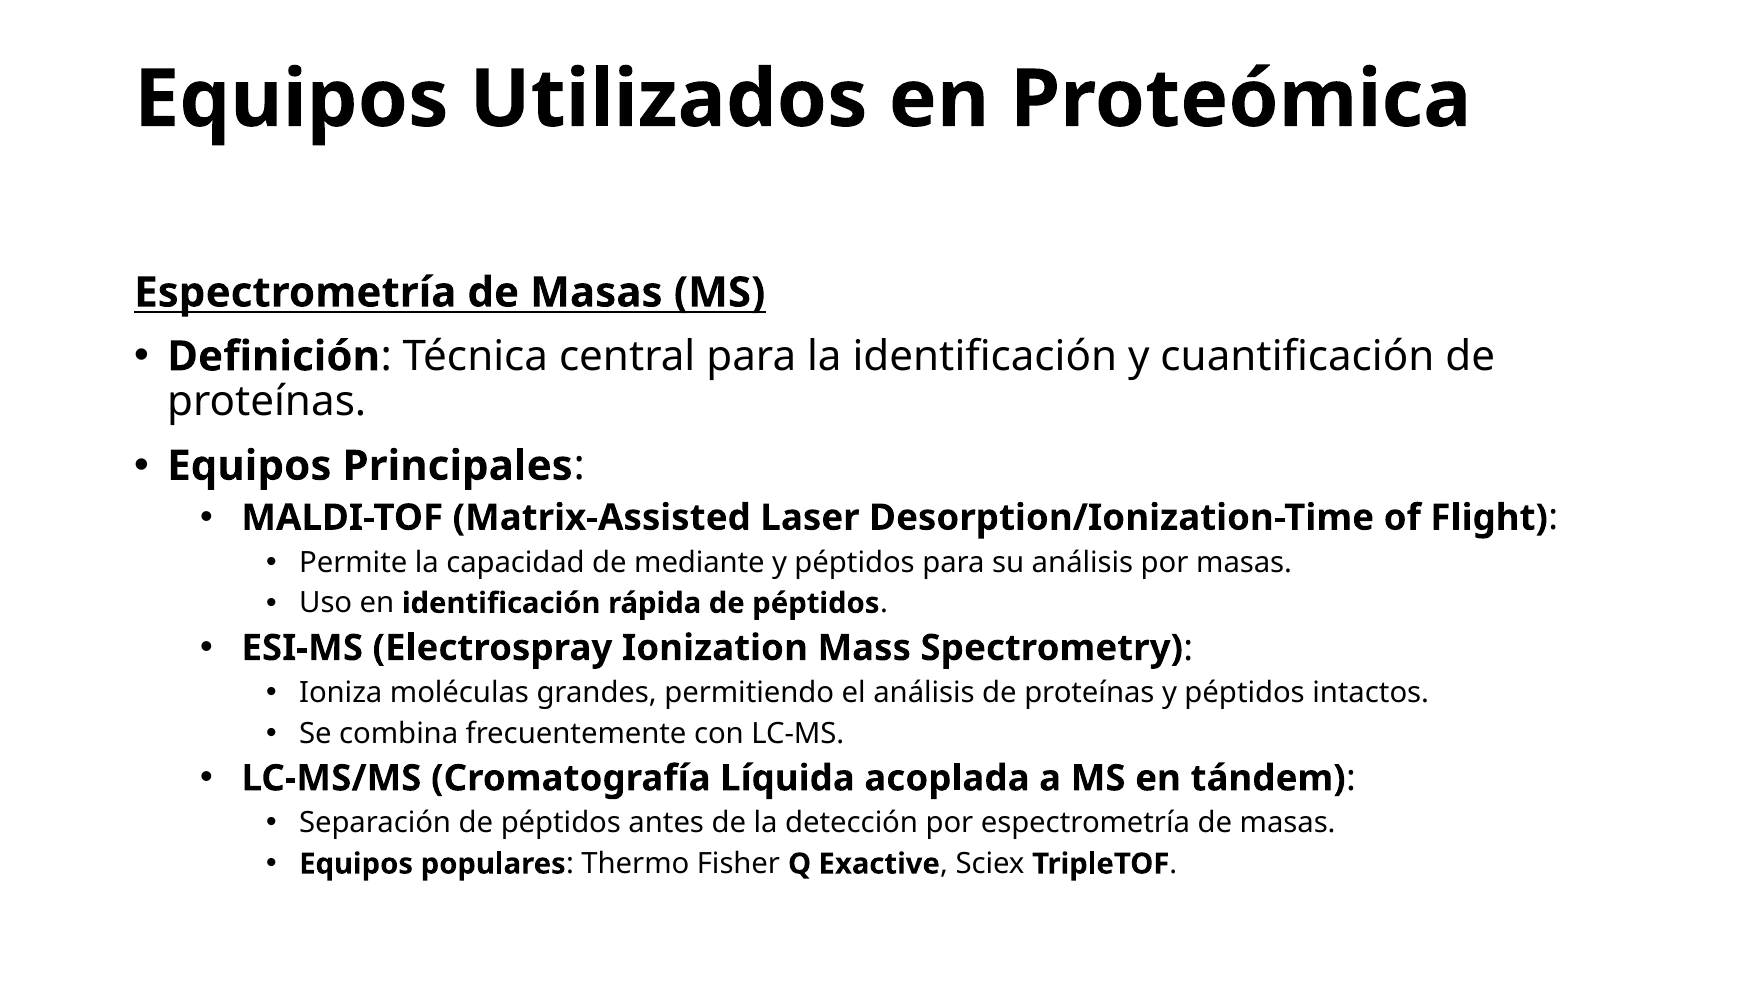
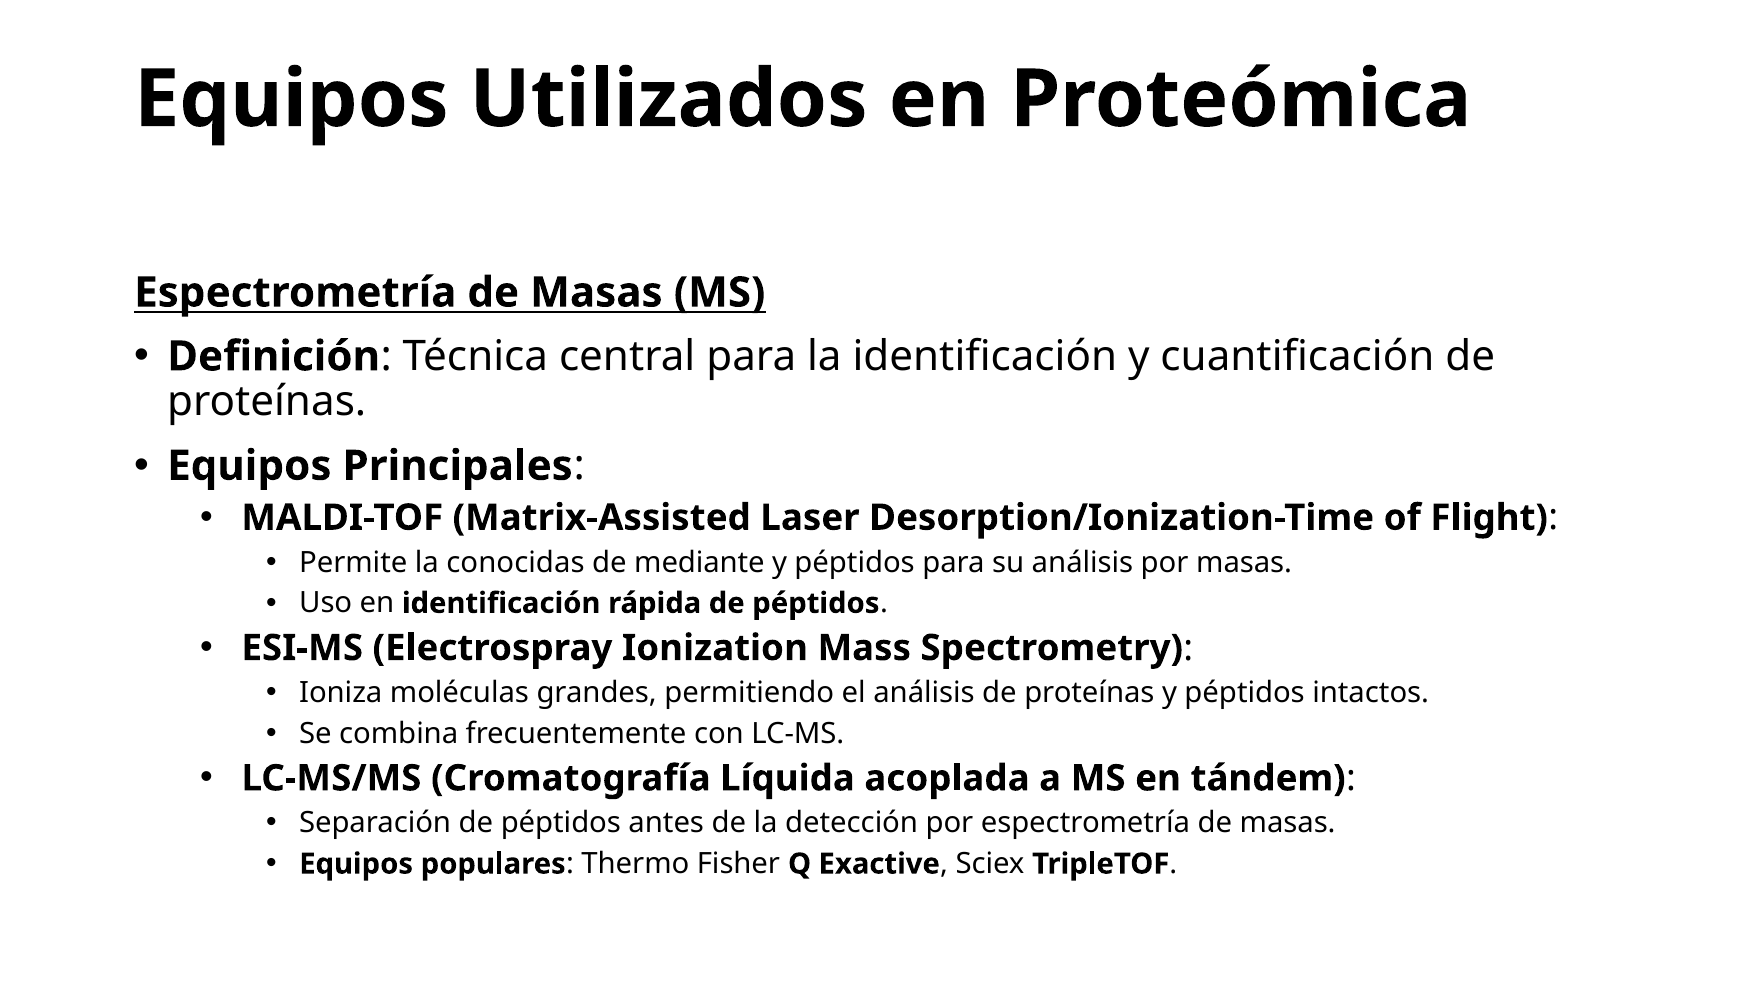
capacidad: capacidad -> conocidas (515, 562)
